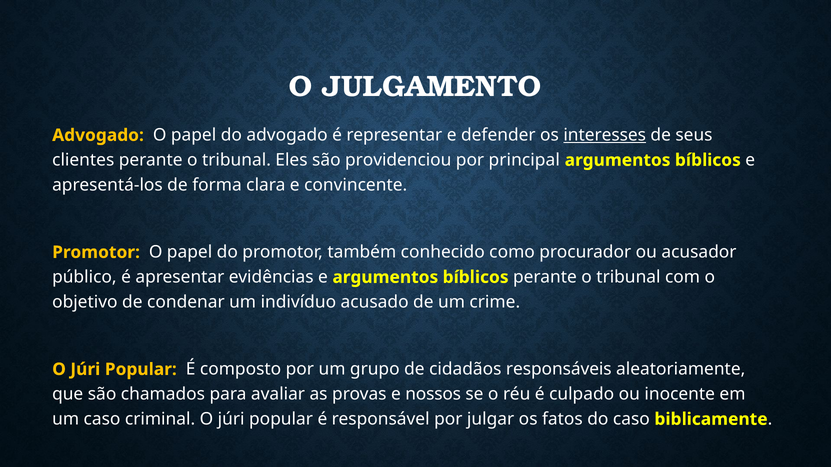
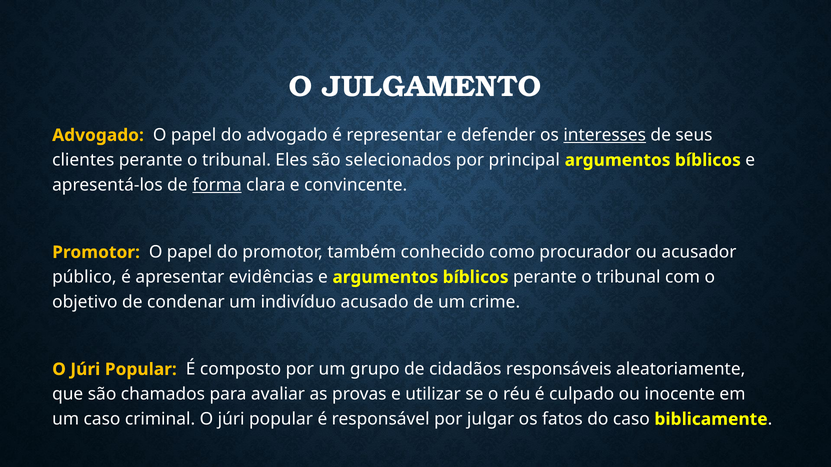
providenciou: providenciou -> selecionados (398, 160)
forma underline: none -> present (217, 185)
nossos: nossos -> utilizar (433, 395)
